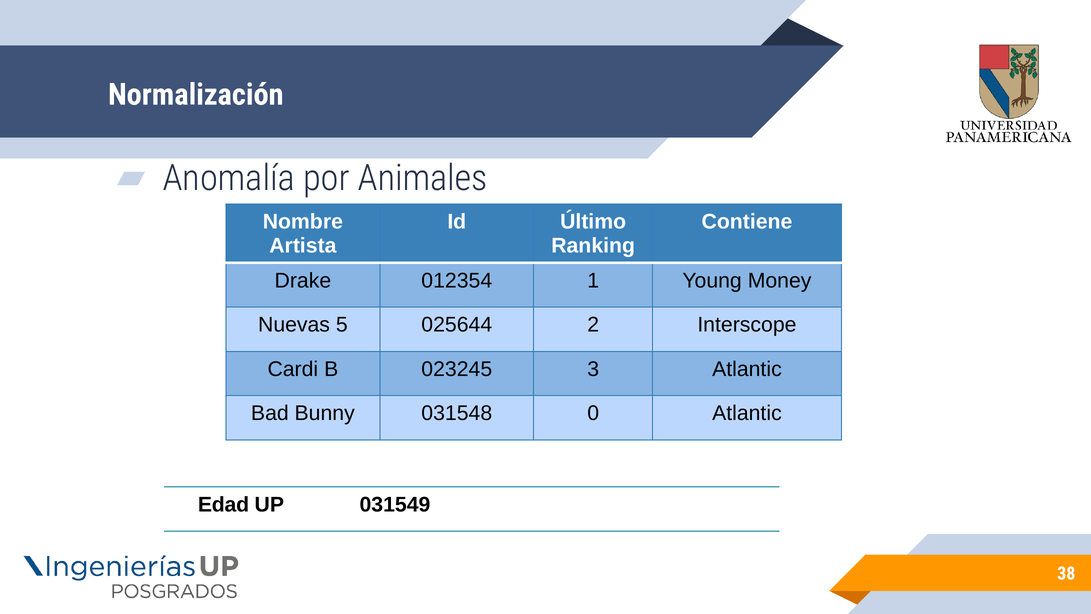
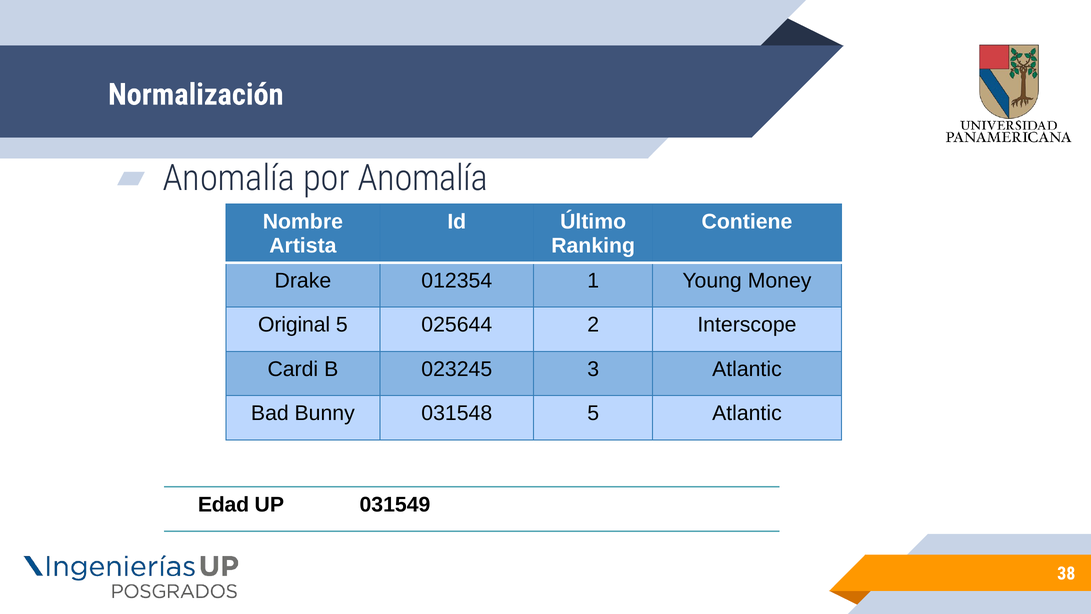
por Animales: Animales -> Anomalía (423, 178)
Nuevas: Nuevas -> Original (294, 325)
031548 0: 0 -> 5 (593, 413)
